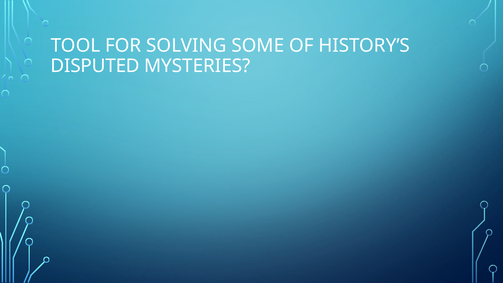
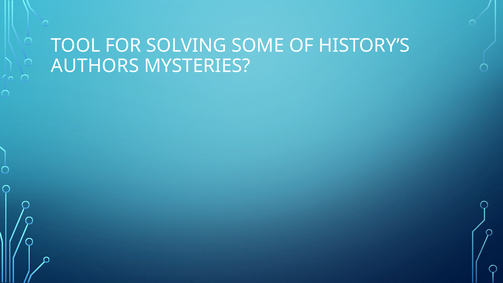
DISPUTED: DISPUTED -> AUTHORS (95, 66)
